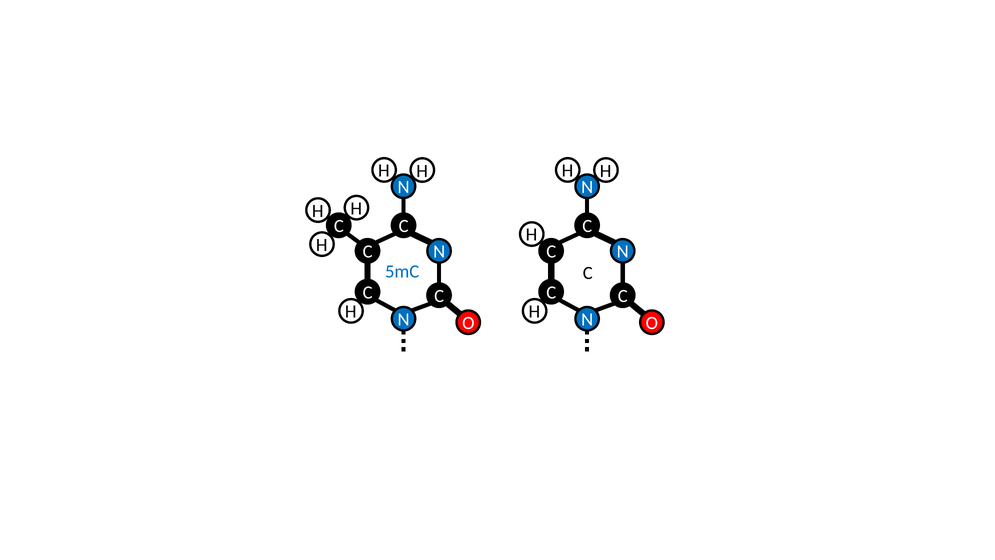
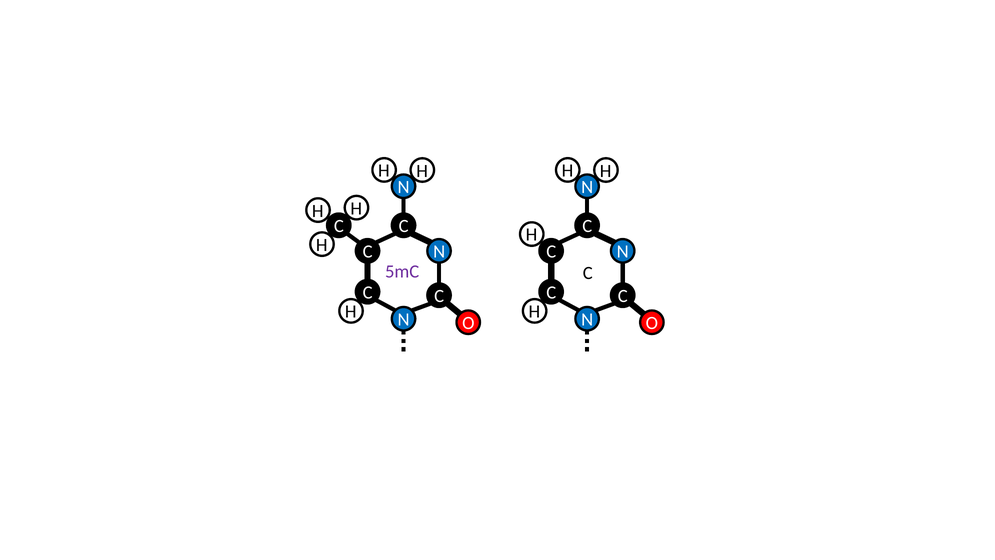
5mC colour: blue -> purple (402, 271)
